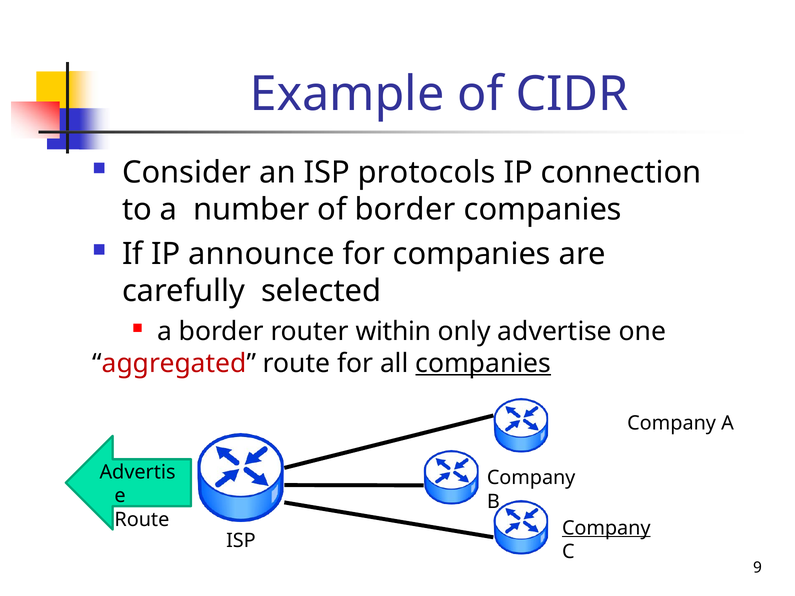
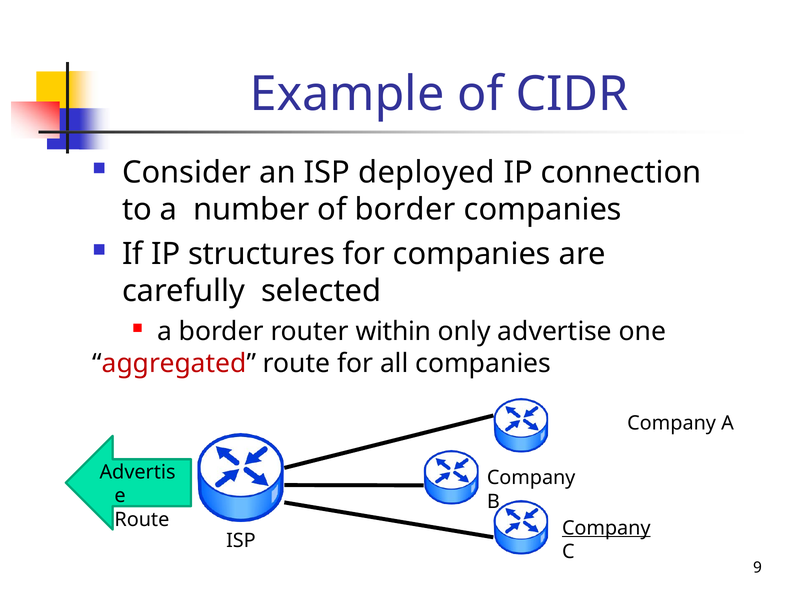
protocols: protocols -> deployed (427, 172)
announce: announce -> structures (262, 254)
companies underline: present -> none (483, 364)
